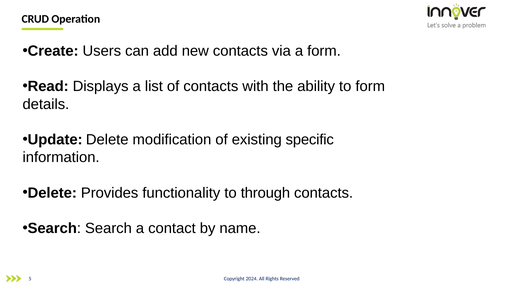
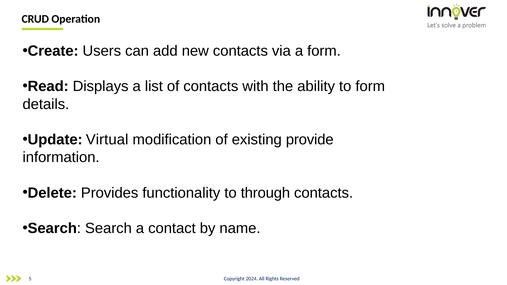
Update Delete: Delete -> Virtual (107, 140)
specific: specific -> provide (310, 140)
